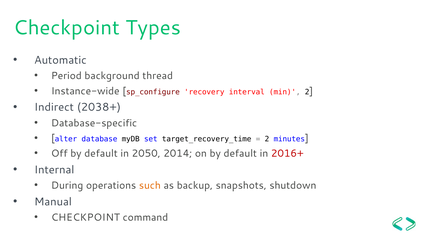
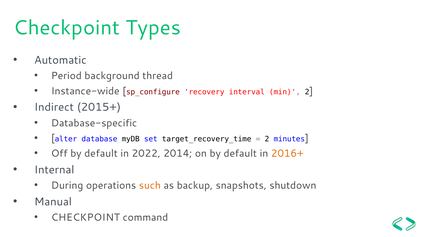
2038+: 2038+ -> 2015+ (99, 107)
2050: 2050 -> 2022 (146, 154)
2016+ colour: red -> orange (287, 154)
